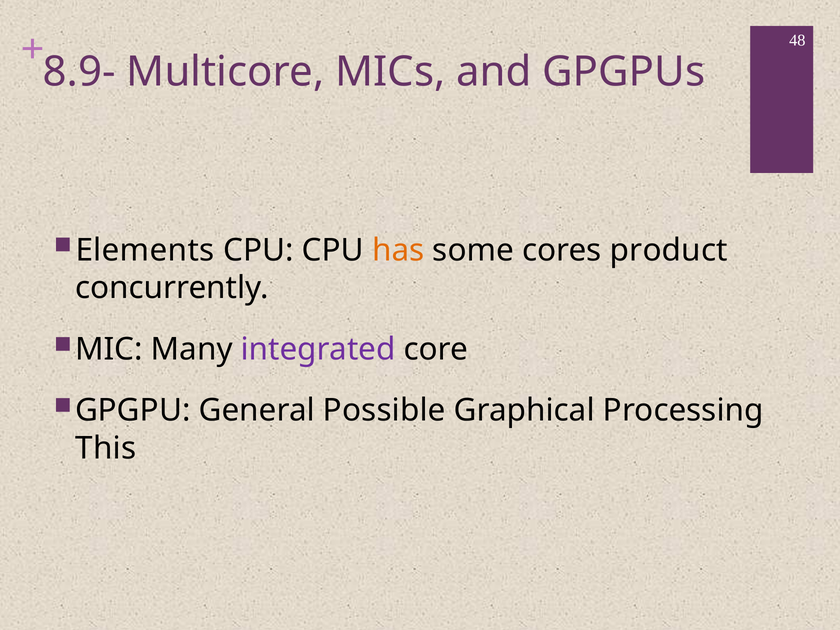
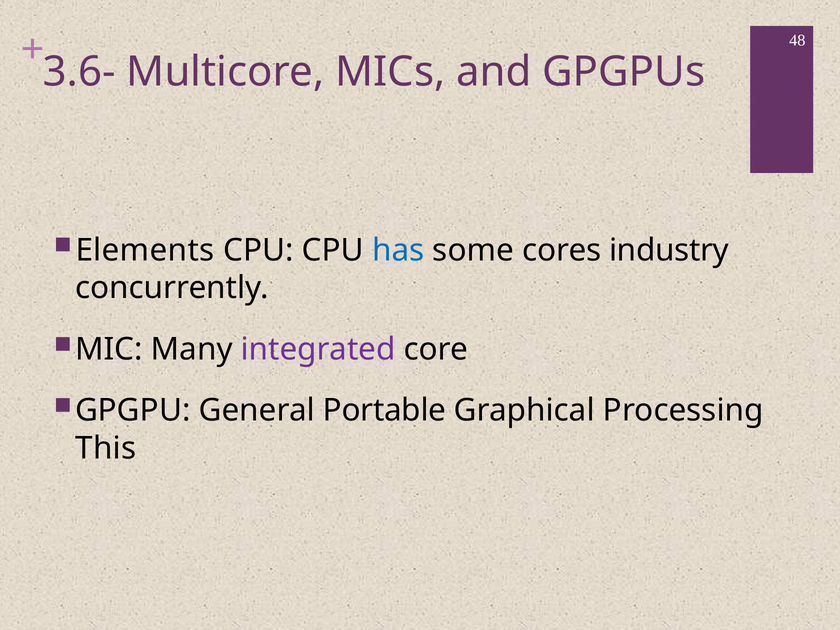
8.9-: 8.9- -> 3.6- (79, 72)
has colour: orange -> blue (398, 250)
product: product -> industry (669, 250)
Possible: Possible -> Portable (384, 410)
